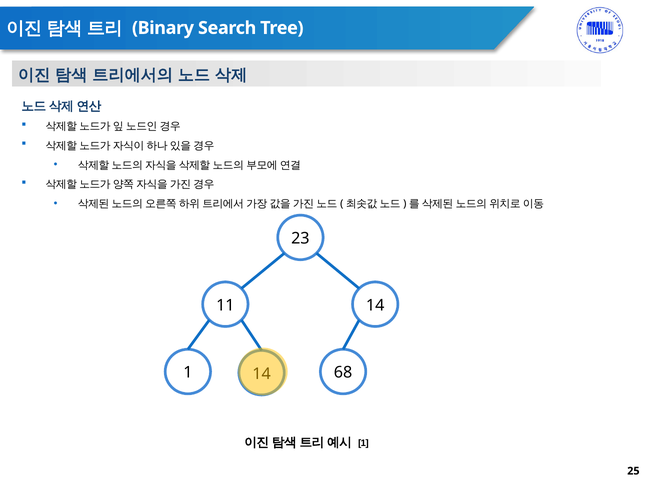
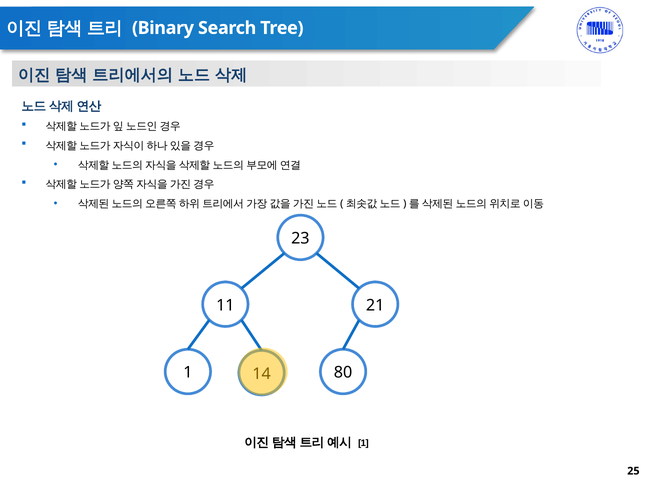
11 14: 14 -> 21 (375, 306)
68: 68 -> 80 (343, 373)
